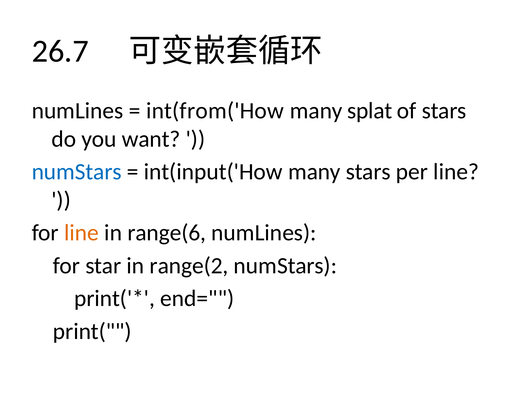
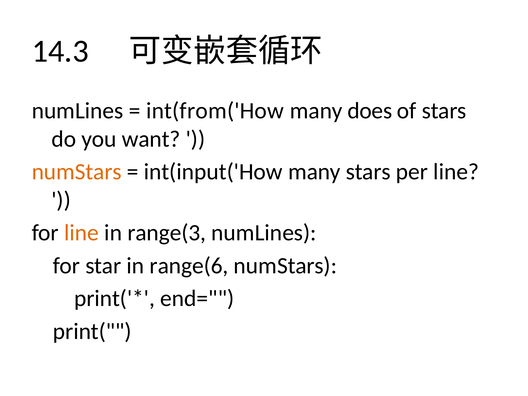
26.7: 26.7 -> 14.3 (60, 51)
splat: splat -> does (370, 111)
numStars colour: blue -> orange (77, 172)
range(6: range(6 -> range(3 (167, 233)
range(2: range(2 -> range(6 (189, 266)
